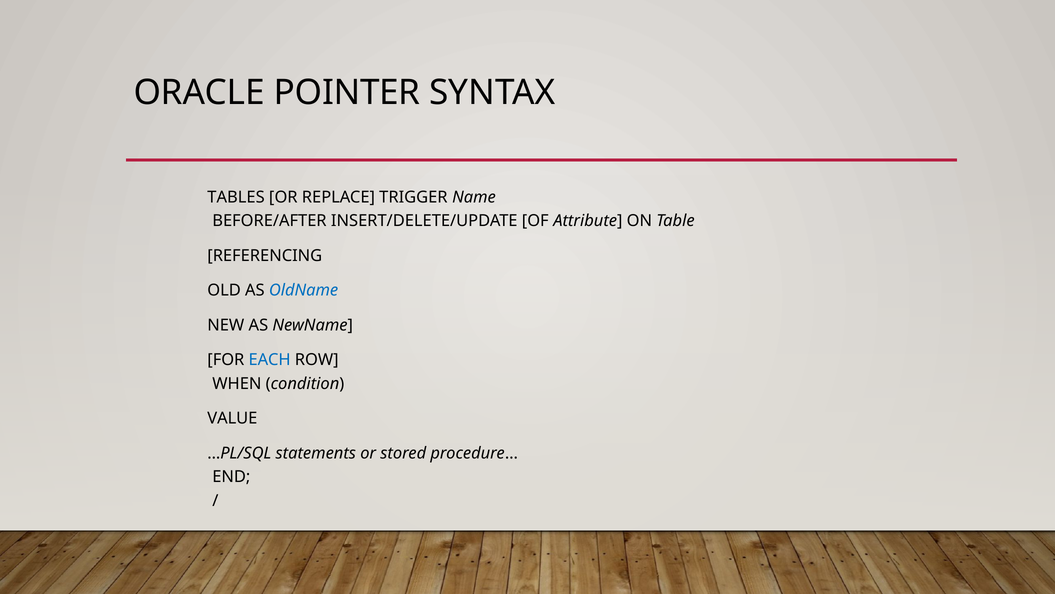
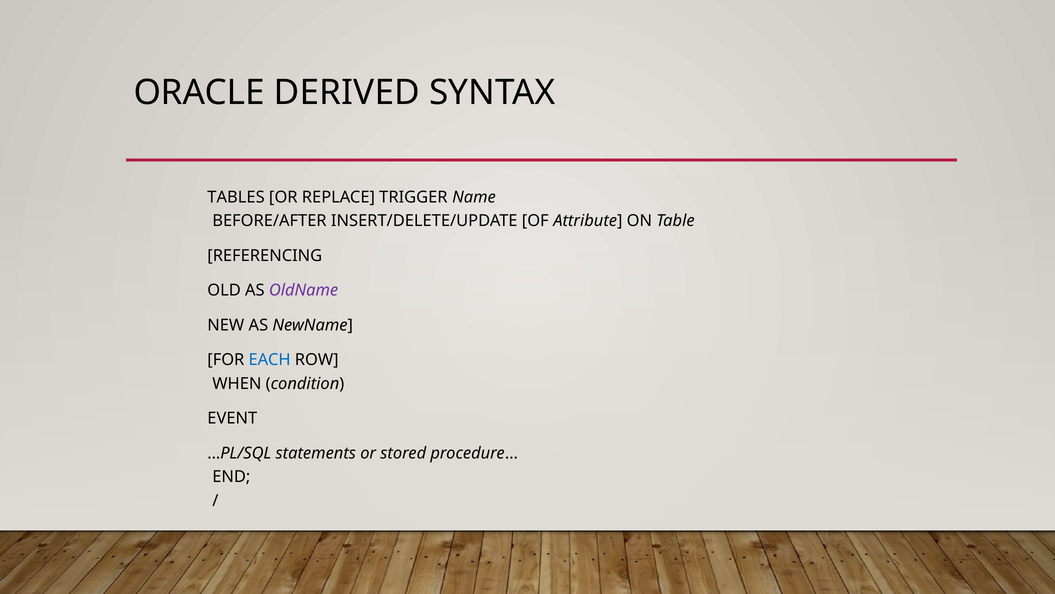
POINTER: POINTER -> DERIVED (347, 92)
OldName colour: blue -> purple (304, 290)
VALUE: VALUE -> EVENT (232, 418)
